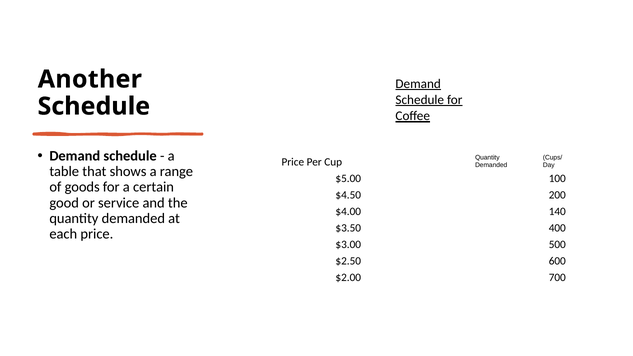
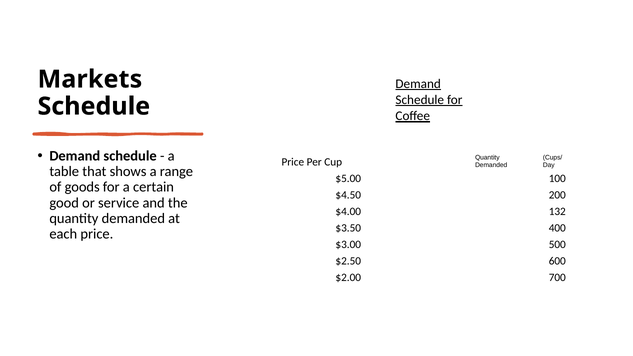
Another: Another -> Markets (90, 79)
140: 140 -> 132 (557, 212)
